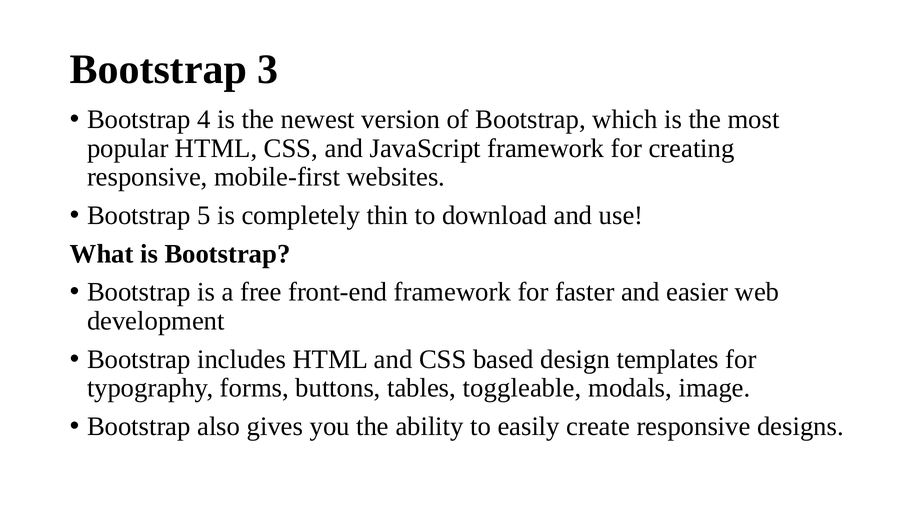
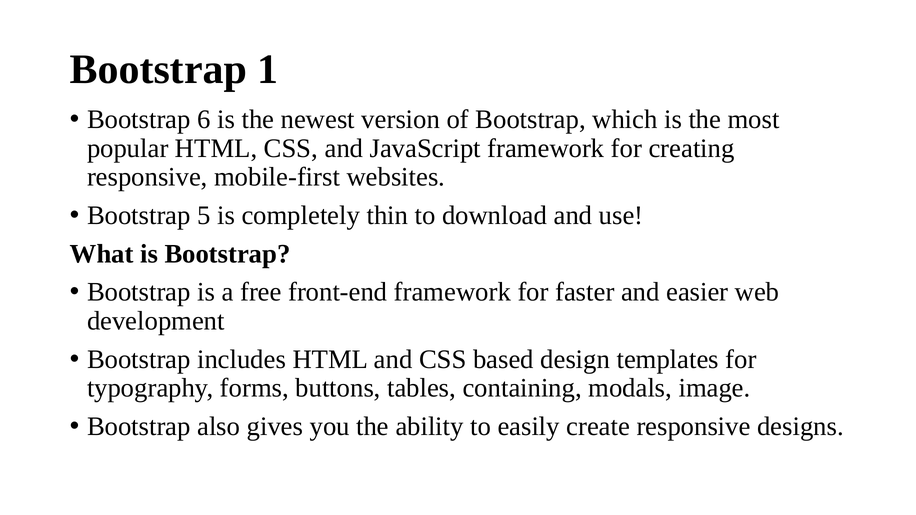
3: 3 -> 1 (268, 70)
4: 4 -> 6 (204, 120)
toggleable: toggleable -> containing (522, 388)
